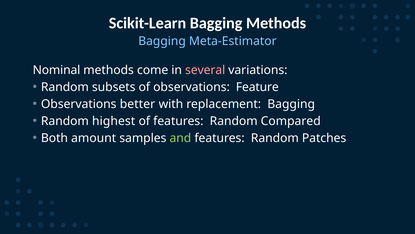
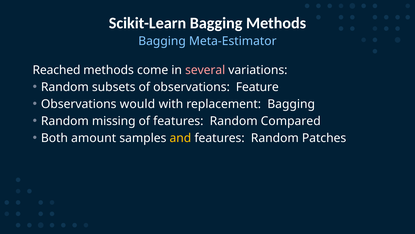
Nominal: Nominal -> Reached (57, 70)
better: better -> would (137, 104)
highest: highest -> missing (114, 121)
and colour: light green -> yellow (180, 138)
